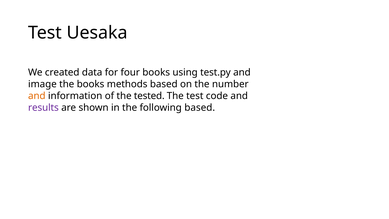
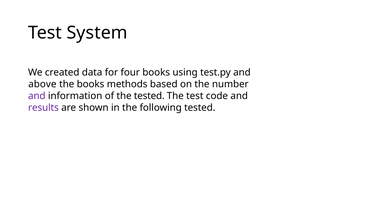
Uesaka: Uesaka -> System (97, 33)
image: image -> above (42, 84)
and colour: orange -> purple (37, 96)
following based: based -> tested (200, 107)
